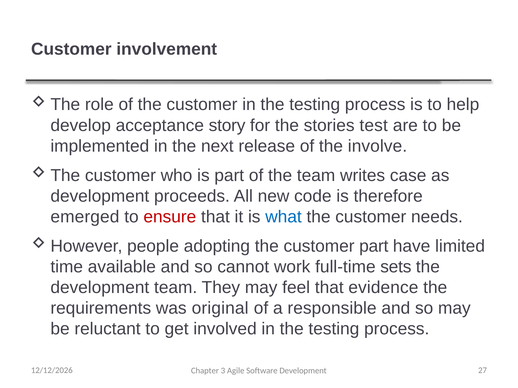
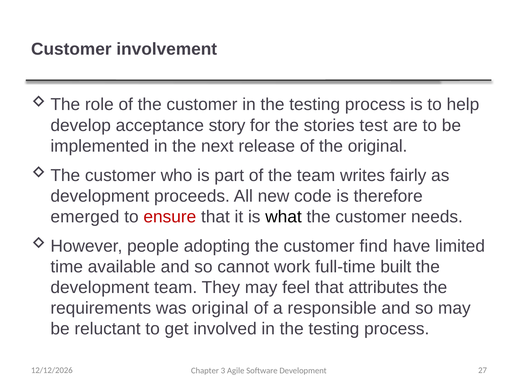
the involve: involve -> original (378, 146)
case: case -> fairly (408, 176)
what colour: blue -> black (284, 217)
customer part: part -> find (374, 246)
sets: sets -> built (396, 267)
evidence: evidence -> attributes (384, 288)
